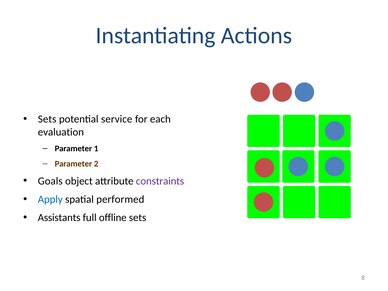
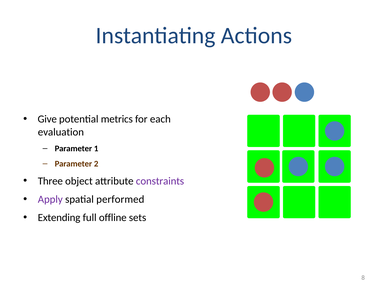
Sets: Sets -> Give (47, 119)
service: service -> metrics (117, 119)
Goals: Goals -> Three (50, 181)
Apply colour: blue -> purple (50, 199)
Assistants: Assistants -> Extending (59, 218)
